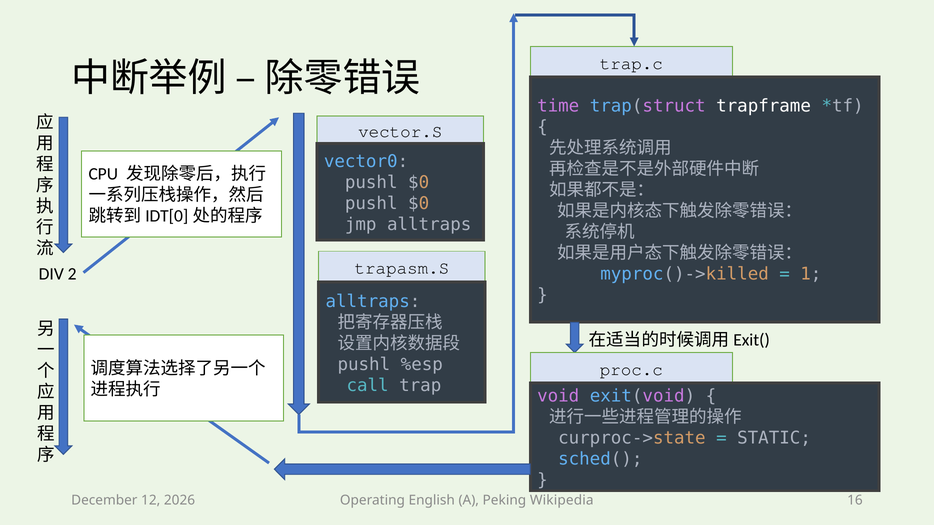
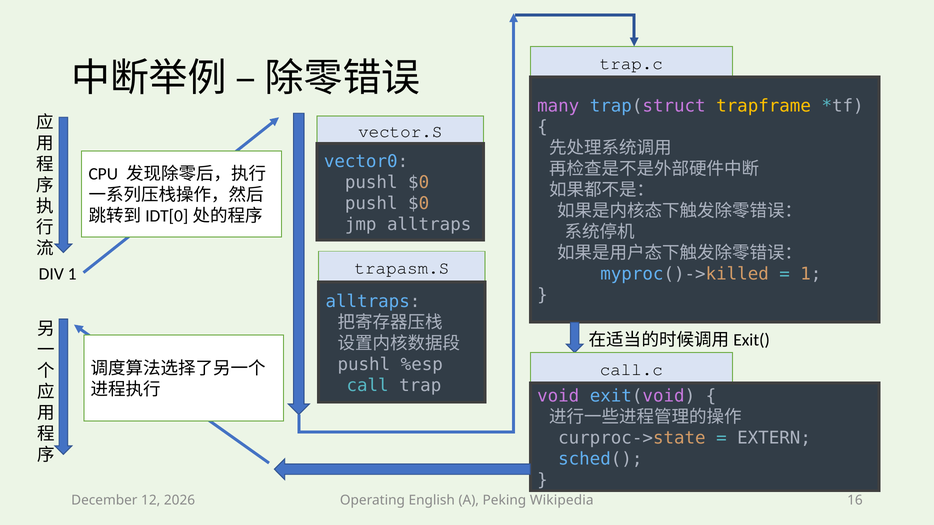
time: time -> many (558, 106)
trapframe colour: white -> yellow (764, 106)
DIV 2: 2 -> 1 (72, 274)
proc.c: proc.c -> call.c (631, 370)
STATIC: STATIC -> EXTERN (774, 438)
